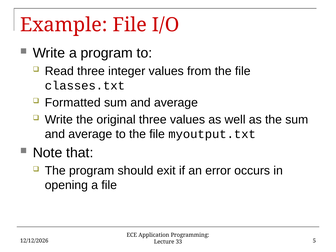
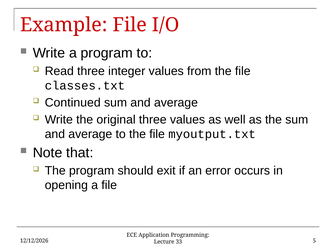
Formatted: Formatted -> Continued (73, 103)
